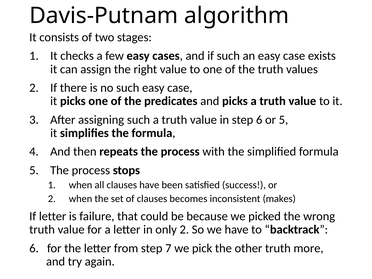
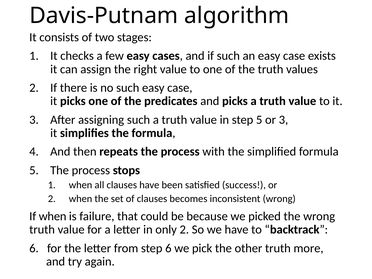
step 6: 6 -> 5 (259, 120)
or 5: 5 -> 3 (283, 120)
inconsistent makes: makes -> wrong (279, 199)
If letter: letter -> when (53, 216)
step 7: 7 -> 6 (168, 248)
